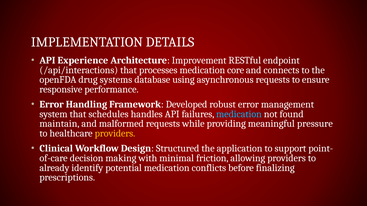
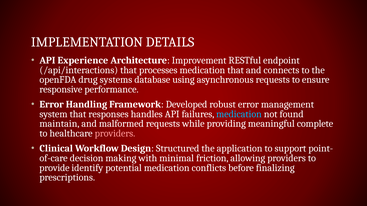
medication core: core -> that (236, 70)
schedules: schedules -> responses (109, 114)
pressure: pressure -> complete (315, 124)
providers colour: yellow -> pink (115, 134)
already: already -> provide (54, 168)
